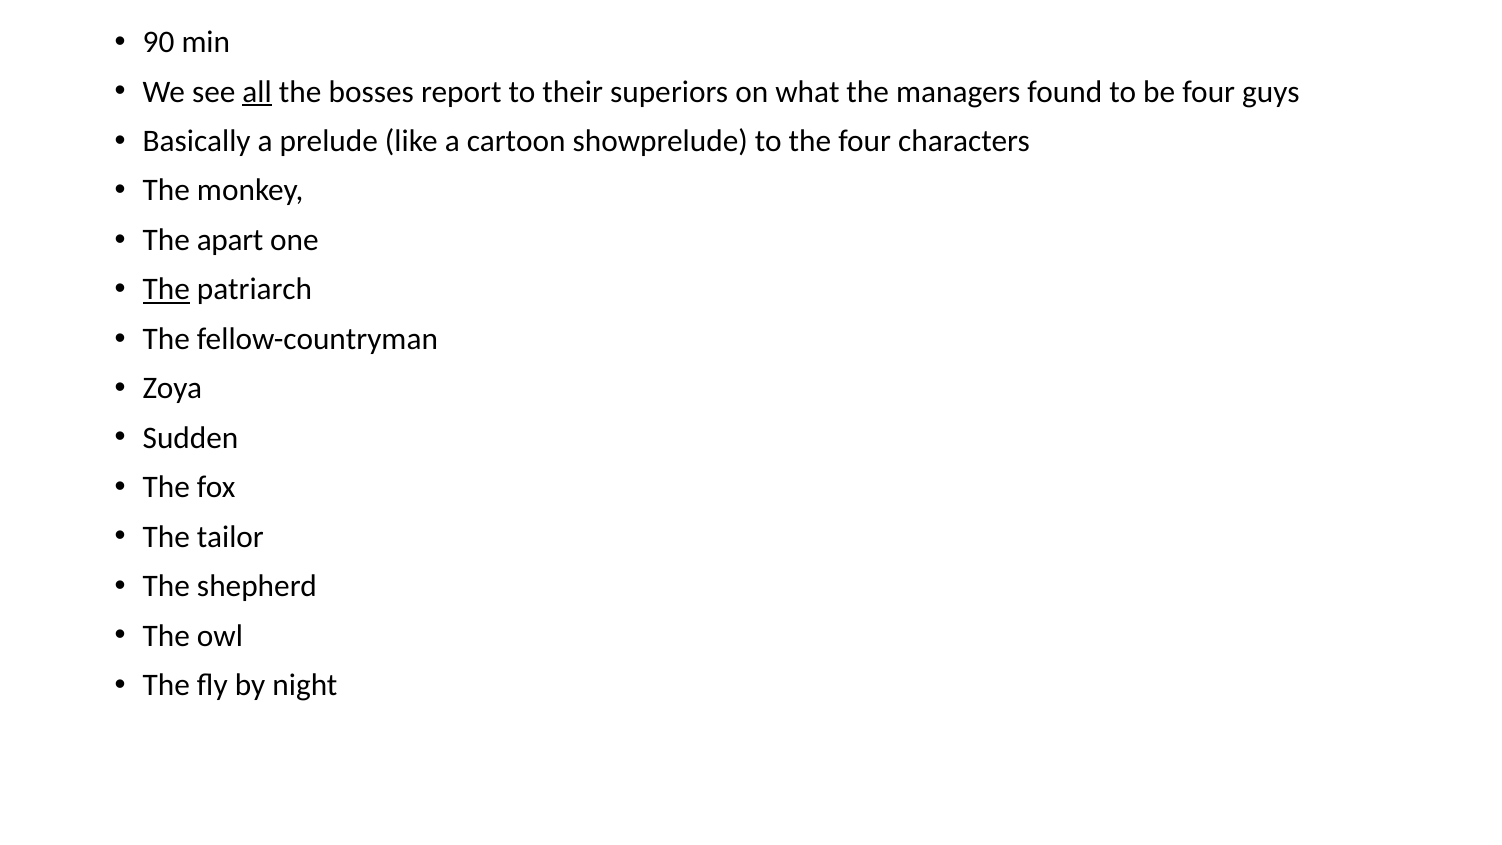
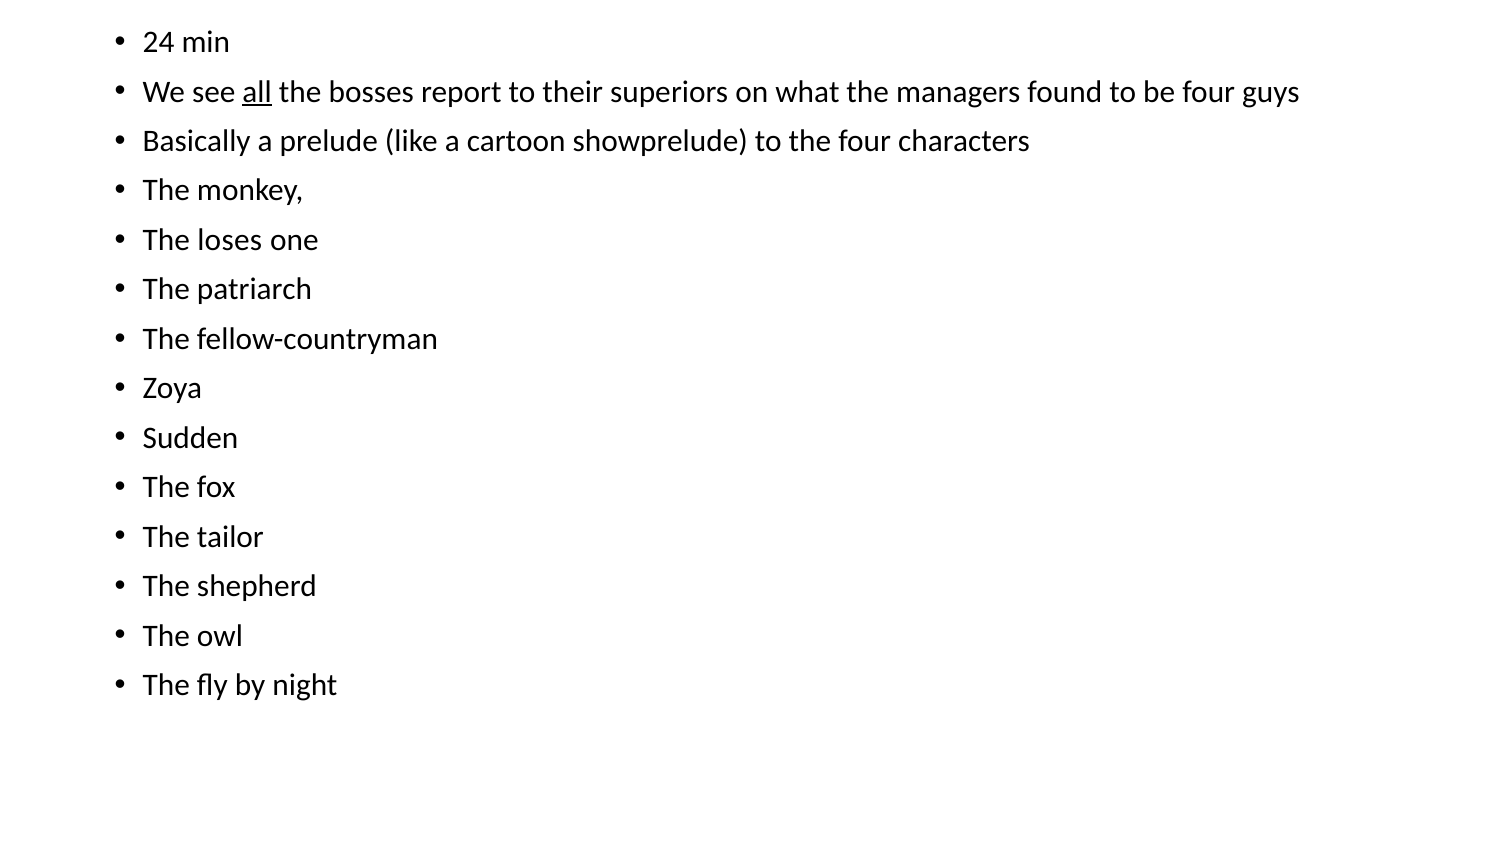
90: 90 -> 24 (159, 42)
apart: apart -> loses (230, 240)
The underline: present -> none (166, 289)
